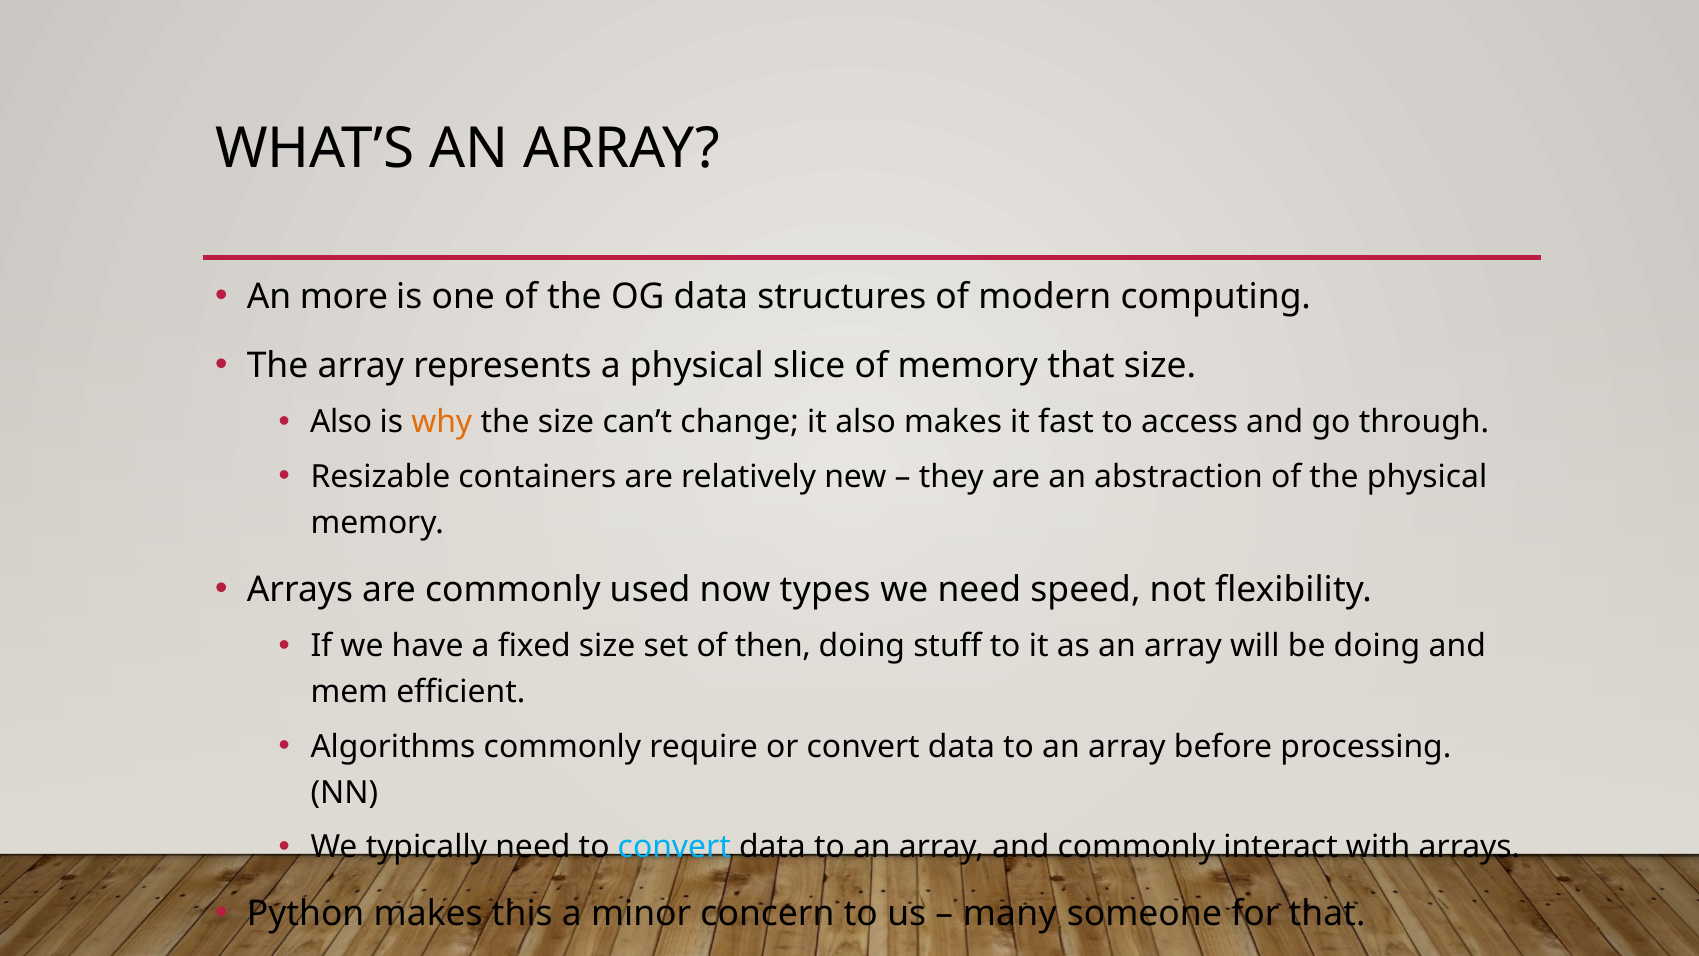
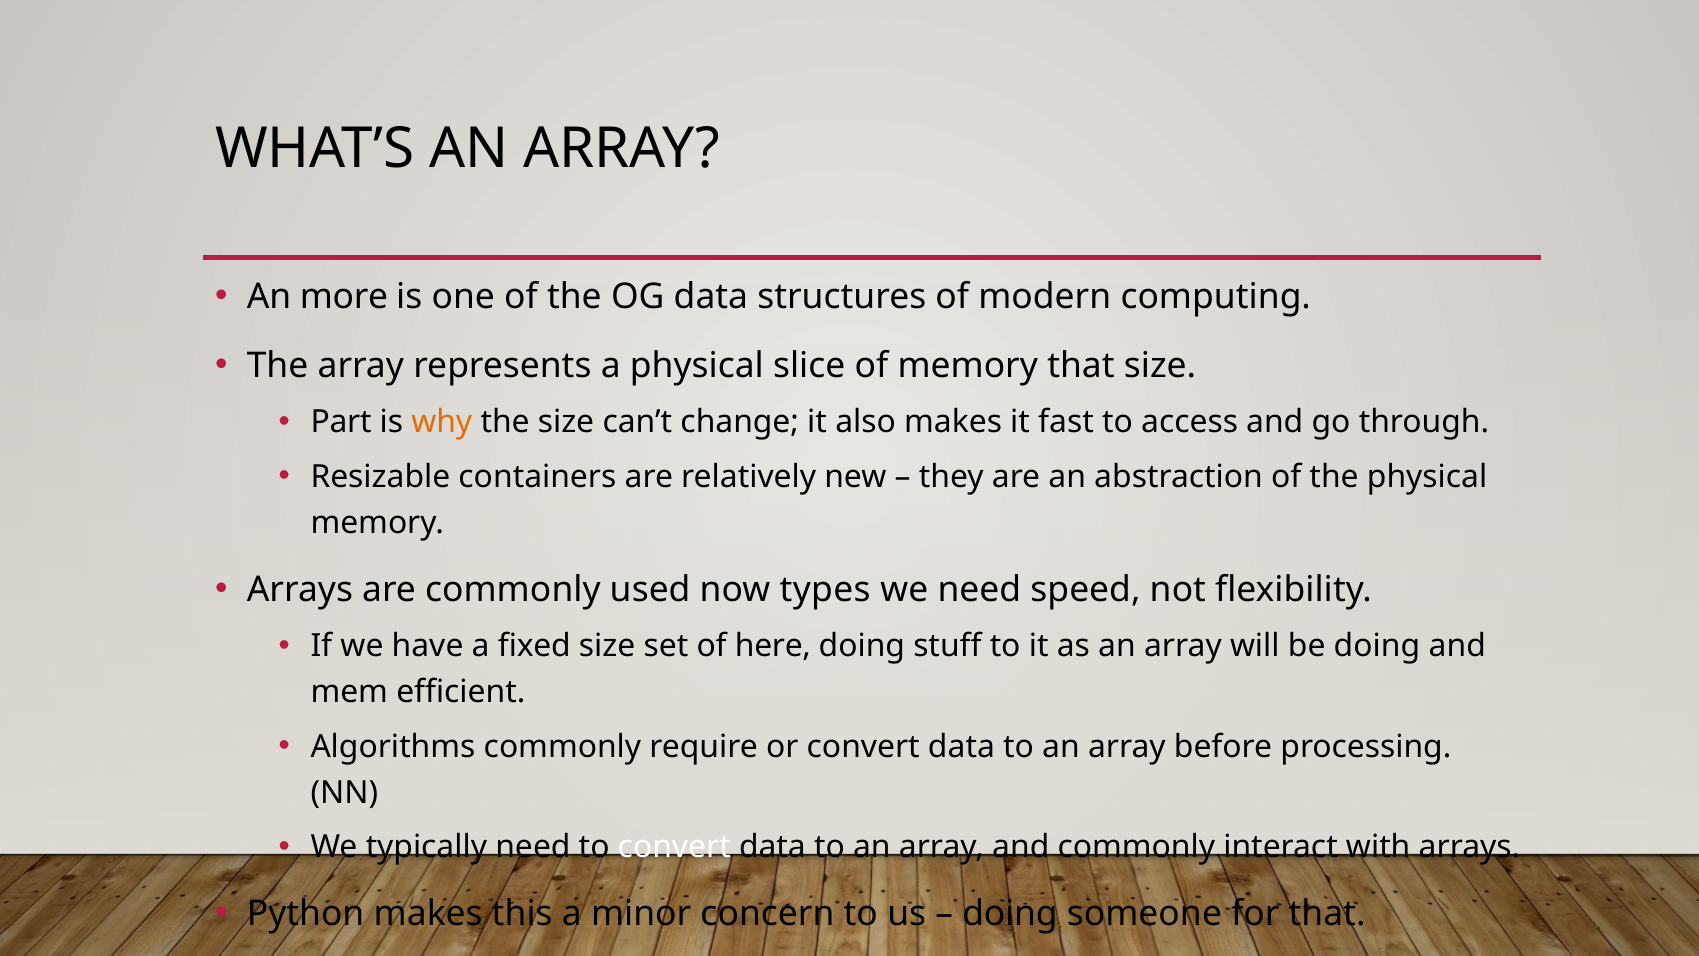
Also: Also -> Part (341, 422)
then: then -> here (773, 646)
convert colour: light blue -> white (674, 847)
many: many -> doing (1010, 914)
